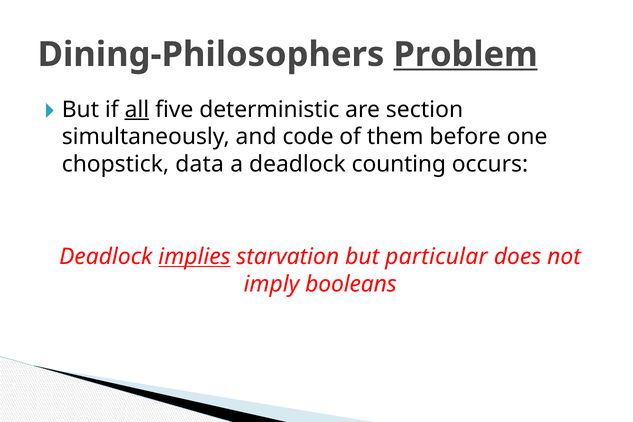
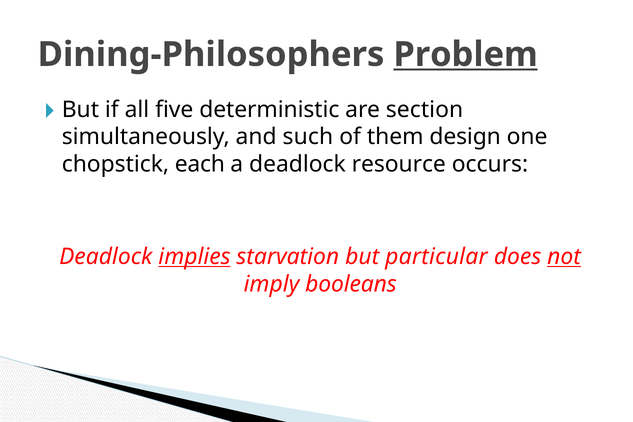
all underline: present -> none (137, 109)
code: code -> such (308, 137)
before: before -> design (465, 137)
data: data -> each (200, 164)
counting: counting -> resource (399, 164)
not underline: none -> present (564, 257)
